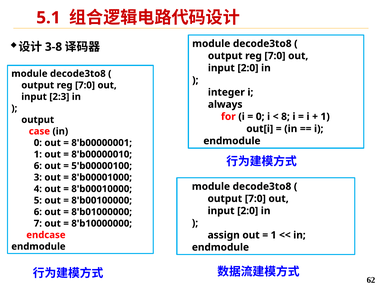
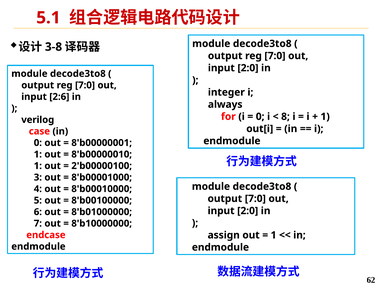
2:3: 2:3 -> 2:6 (59, 97)
output: output -> verilog (38, 120)
6: 6 -> 1 (38, 166)
5'b00000100: 5'b00000100 -> 2'b00000100 (102, 166)
